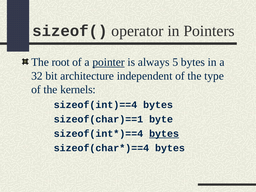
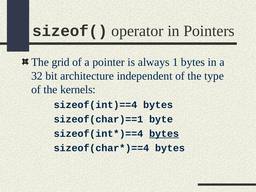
root: root -> grid (61, 62)
pointer underline: present -> none (109, 62)
5: 5 -> 1 (175, 62)
